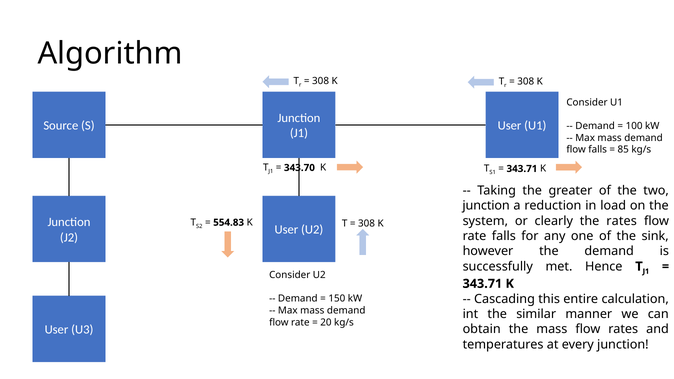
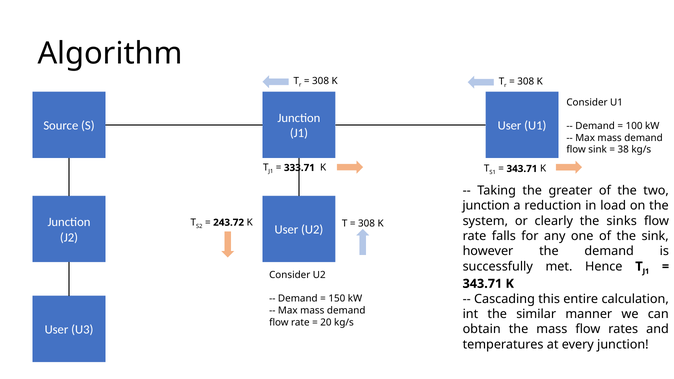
flow falls: falls -> sink (598, 150)
85: 85 -> 38 (623, 150)
343.70: 343.70 -> 333.71 (299, 168)
the rates: rates -> sinks (622, 221)
554.83: 554.83 -> 243.72 (229, 223)
